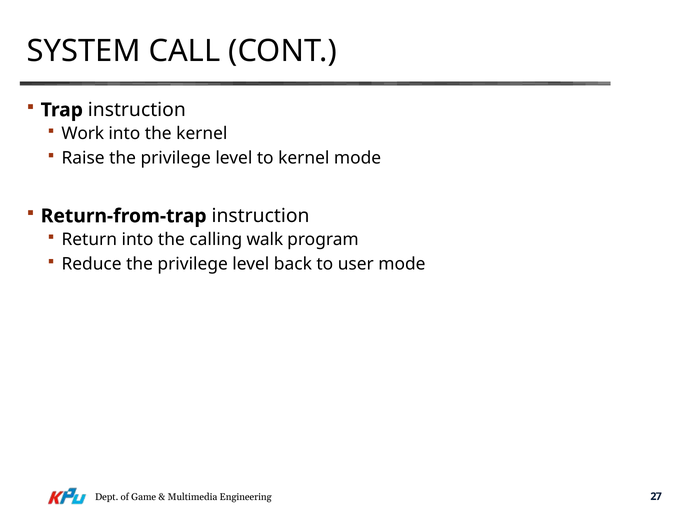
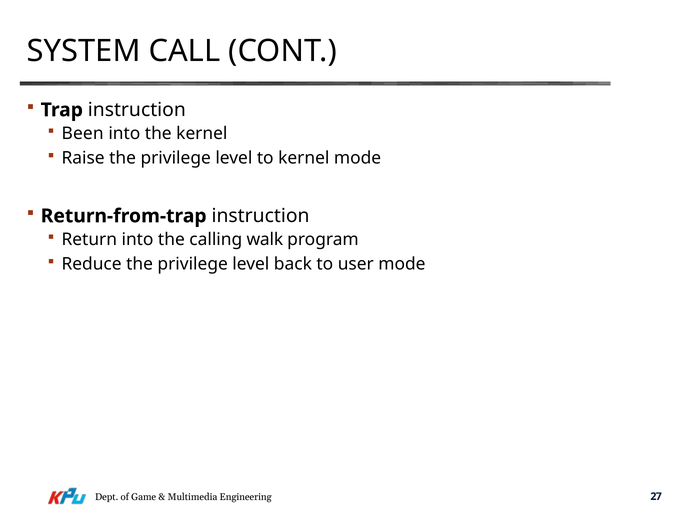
Work: Work -> Been (83, 134)
